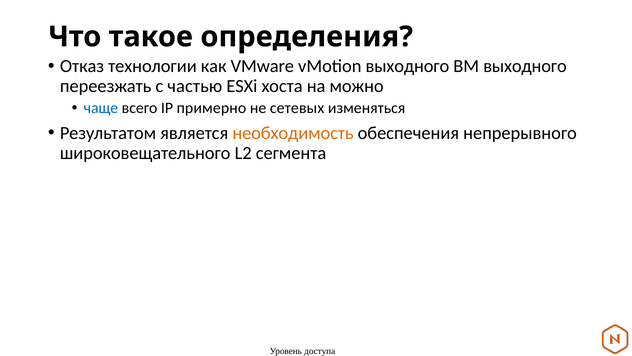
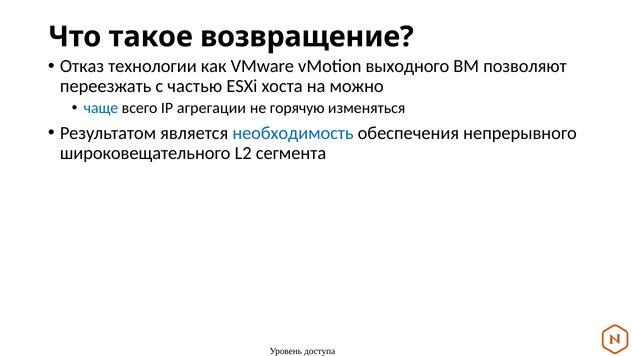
определения: определения -> возвращение (307, 37)
ВМ выходного: выходного -> позволяют (525, 66)
примерно: примерно -> агрегации (211, 108)
сетевых: сетевых -> горячую (297, 108)
необходимость colour: orange -> blue (293, 133)
